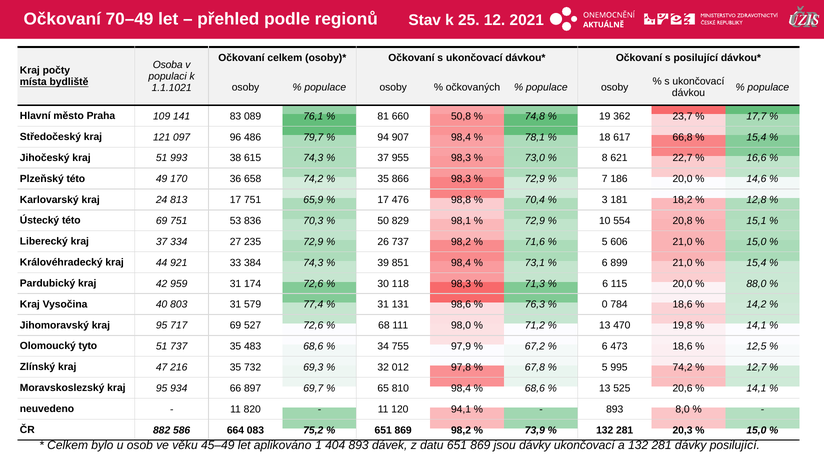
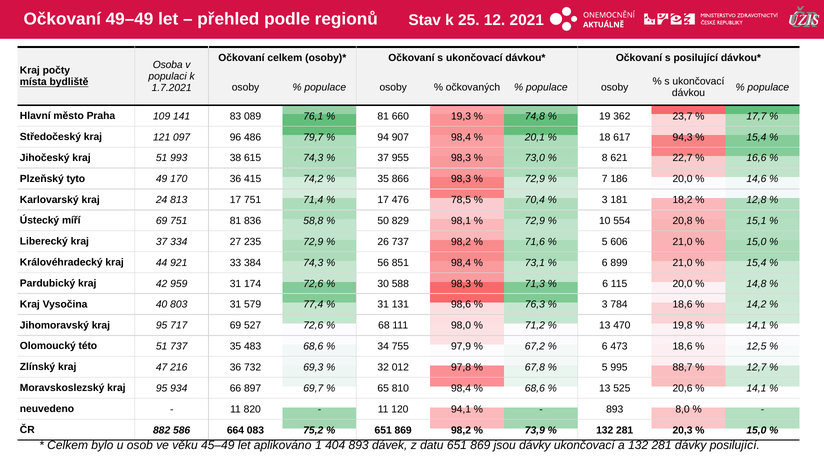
70–49: 70–49 -> 49–49 (130, 19)
1.1.1021: 1.1.1021 -> 1.7.2021 (172, 88)
50,8: 50,8 -> 19,3 (461, 116)
78,1: 78,1 -> 20,1 (535, 137)
66,8: 66,8 -> 94,3 (683, 137)
Plzeňský této: této -> tyto (76, 179)
658: 658 -> 415 (253, 179)
65,9: 65,9 -> 71,4 (313, 200)
98,8: 98,8 -> 78,5 (461, 200)
Ústecký této: této -> míří (71, 221)
751 53: 53 -> 81 (236, 221)
70,3: 70,3 -> 58,8 (313, 221)
39: 39 -> 56 (383, 263)
118: 118 -> 588 (400, 284)
88,0: 88,0 -> 14,8 (756, 284)
0: 0 -> 3 (605, 305)
tyto: tyto -> této (88, 346)
216 35: 35 -> 36 (236, 368)
995 74,2: 74,2 -> 88,7 (683, 368)
